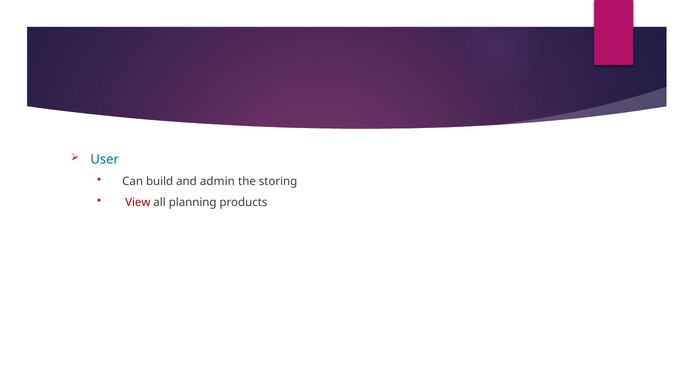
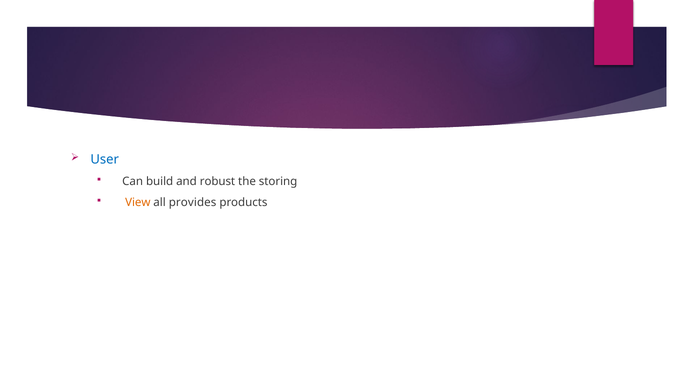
admin: admin -> robust (217, 181)
View colour: red -> orange (138, 202)
planning: planning -> provides (193, 202)
